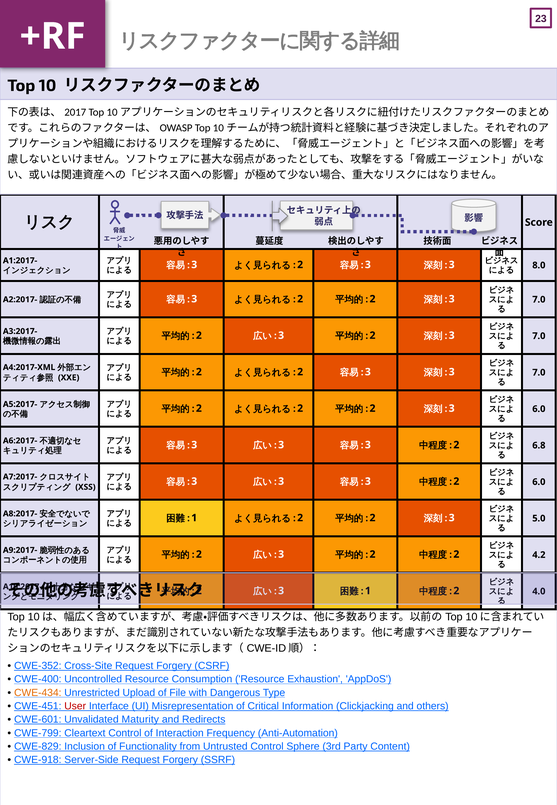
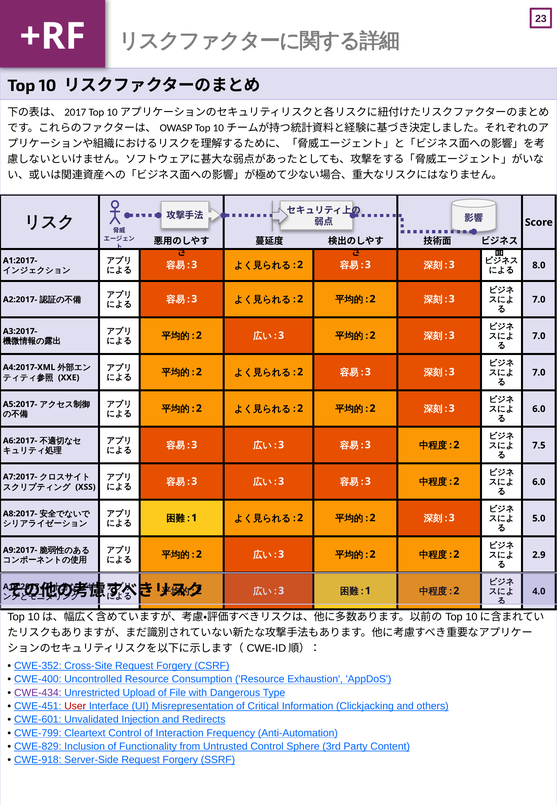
6.8: 6.8 -> 7.5 (539, 445)
4.2: 4.2 -> 2.9 (539, 555)
CWE-434 colour: orange -> purple (38, 692)
Maturity: Maturity -> Injection (140, 719)
